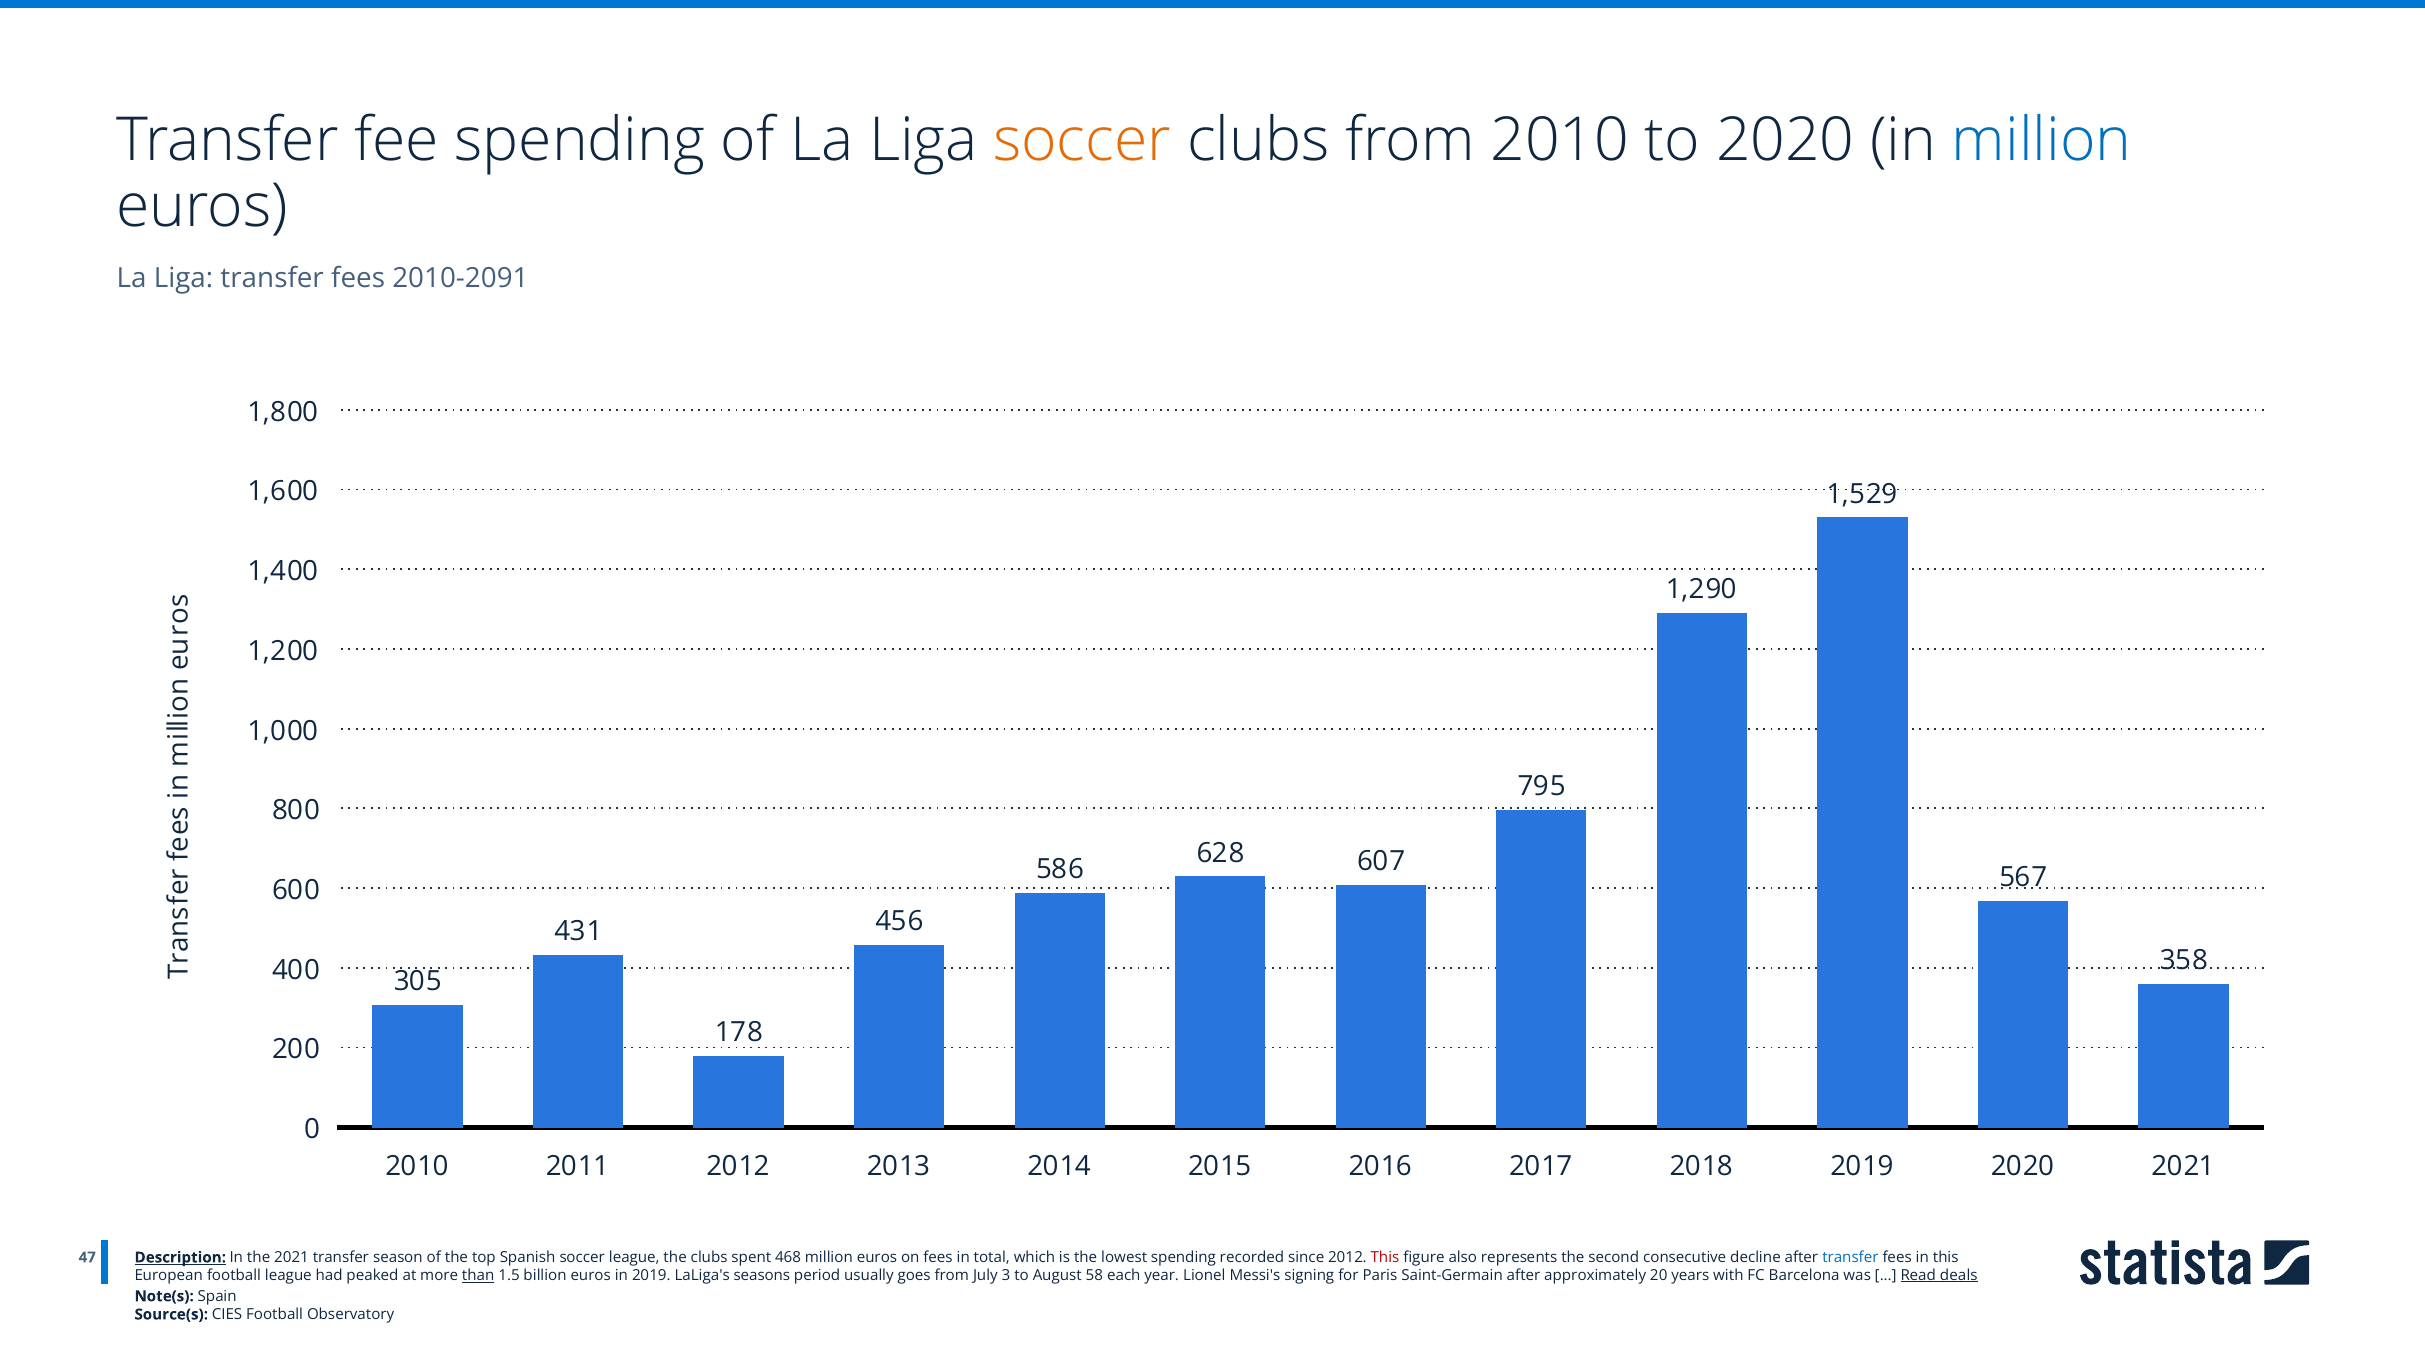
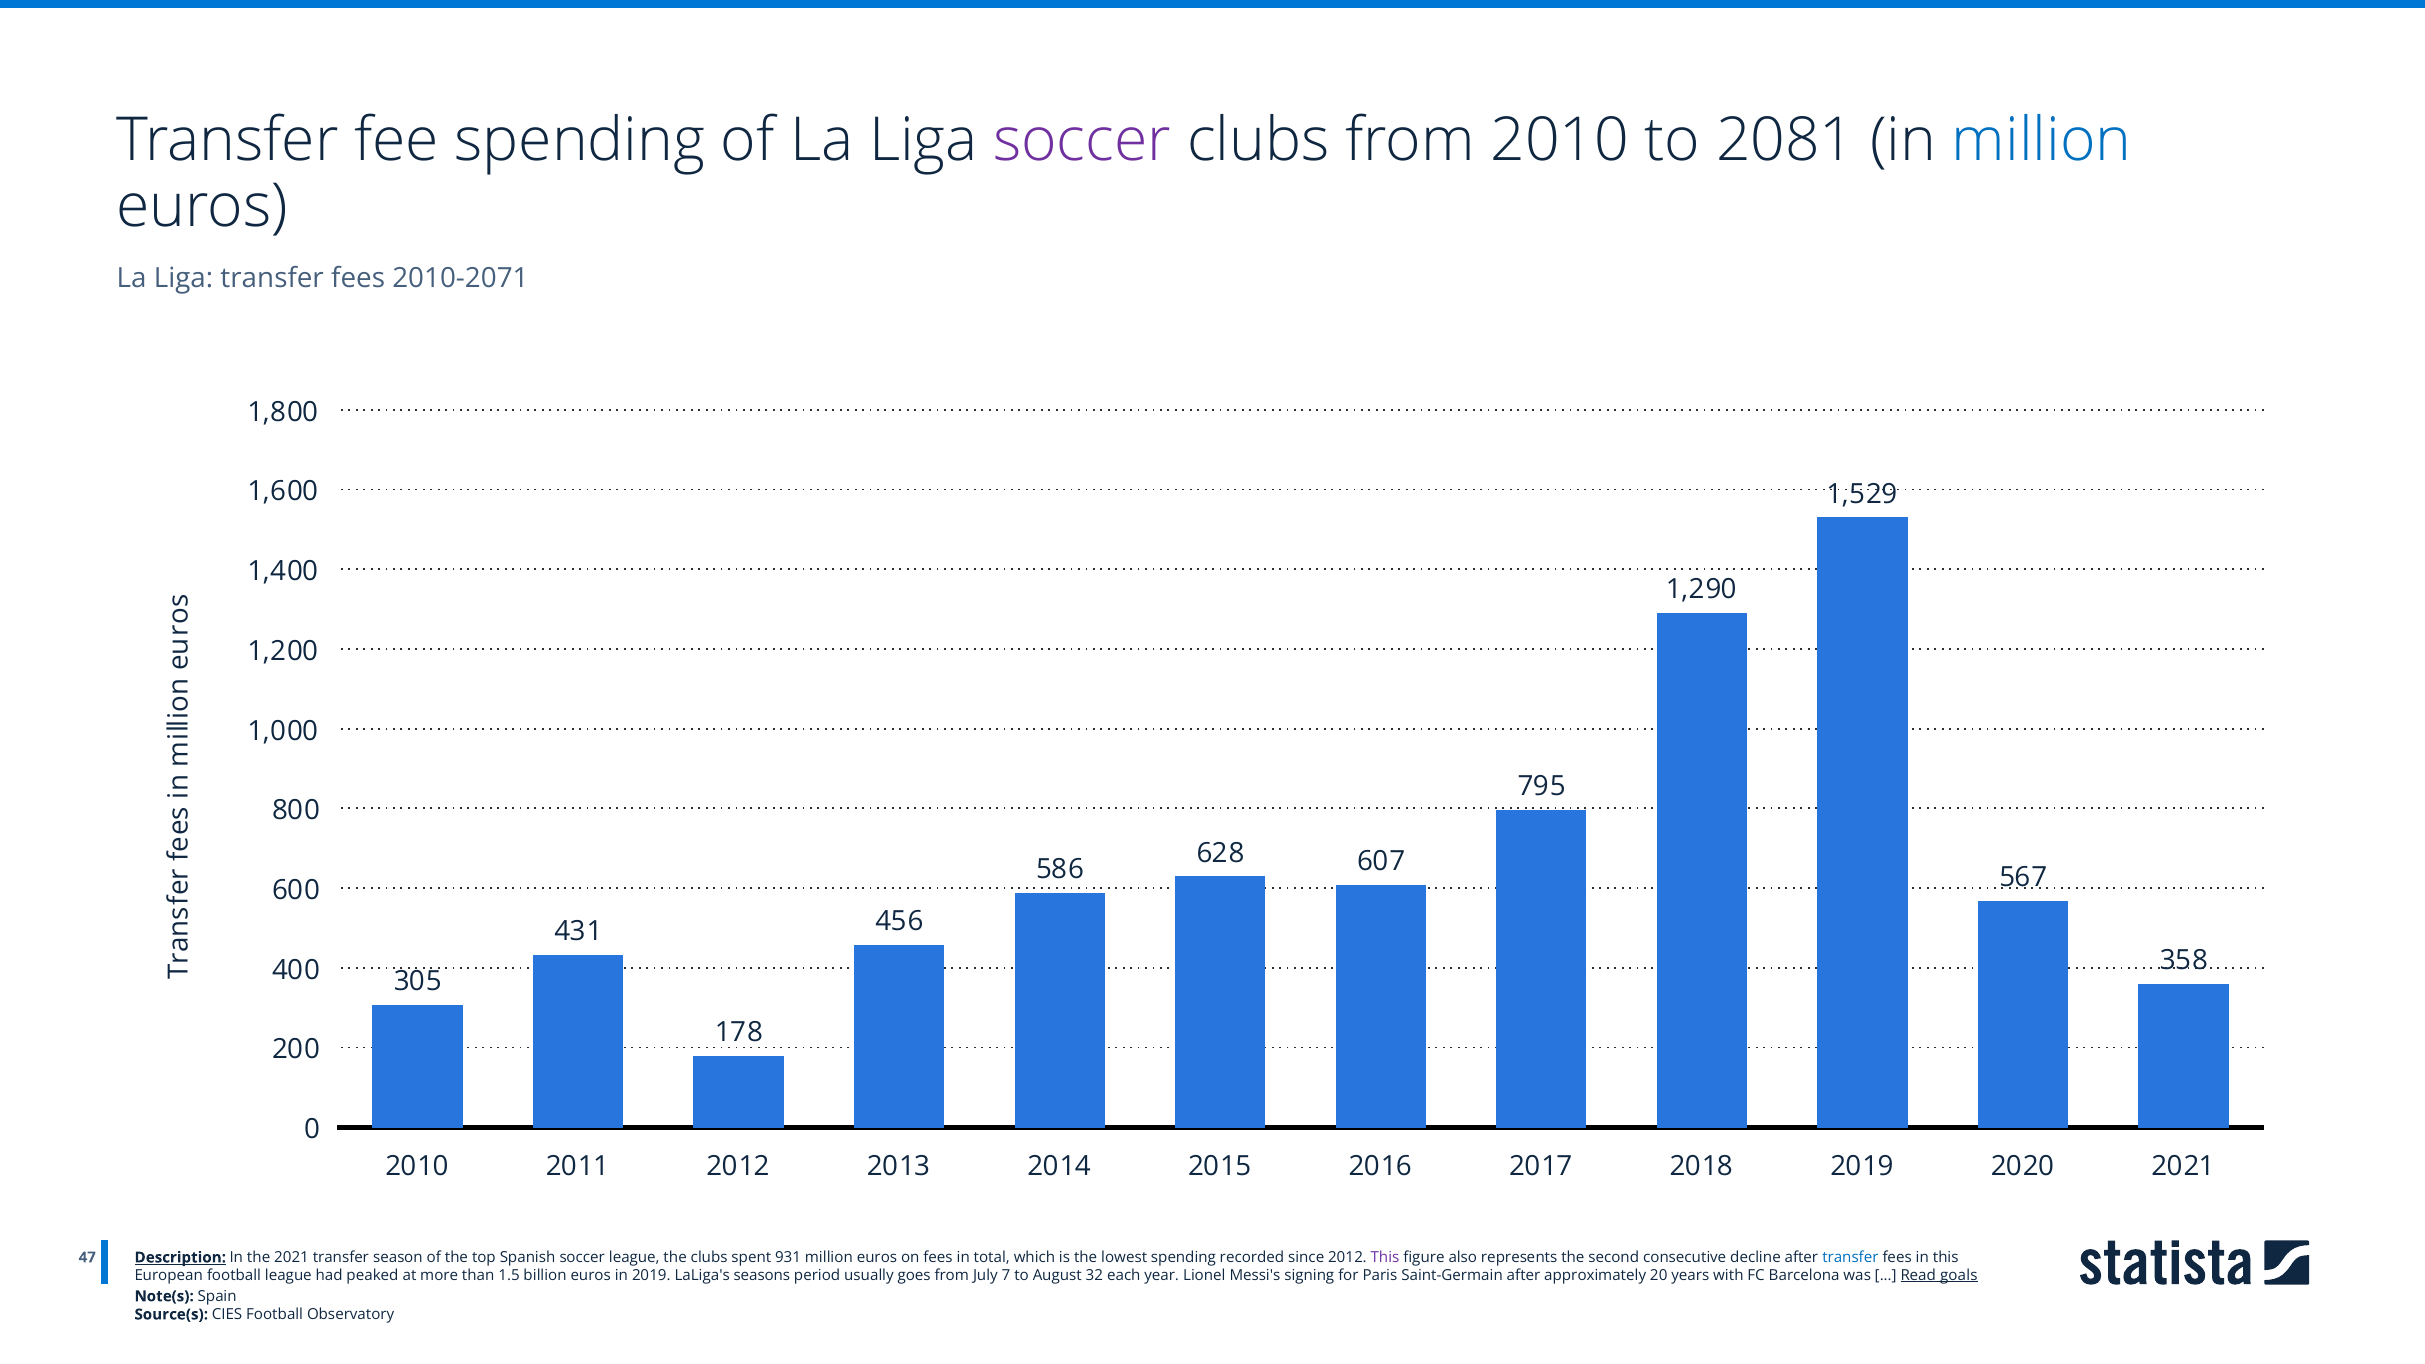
soccer colour: orange -> purple (1082, 141)
to 2020: 2020 -> 2081 (1785, 141)
2010-2091: 2010-2091 -> 2010-2071 (460, 279)
468: 468 -> 931 (788, 1258)
This colour: red -> purple (1385, 1258)
than underline: present -> none (478, 1276)
3: 3 -> 7 (1006, 1276)
58: 58 -> 32 (1094, 1276)
deals: deals -> goals (1959, 1276)
